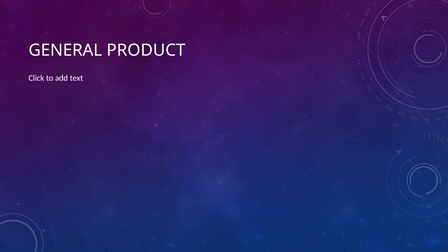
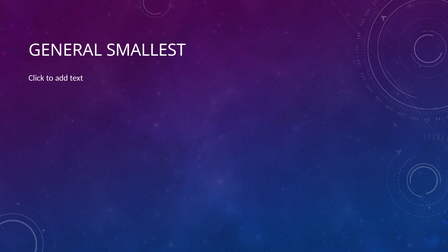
PRODUCT: PRODUCT -> SMALLEST (146, 50)
